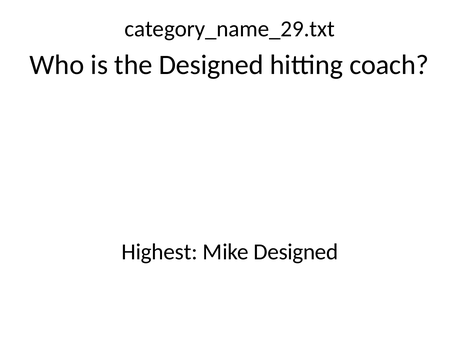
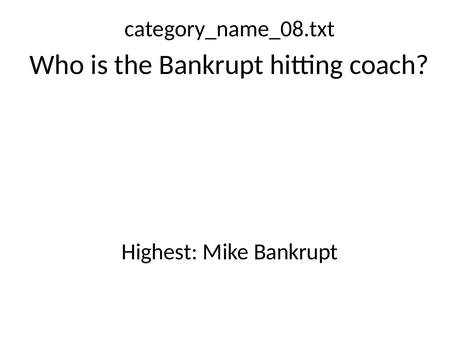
category_name_29.txt: category_name_29.txt -> category_name_08.txt (230, 29)
the Designed: Designed -> Bankrupt (211, 65)
Mike Designed: Designed -> Bankrupt (296, 252)
